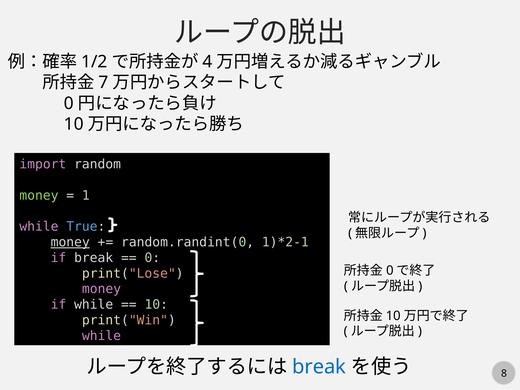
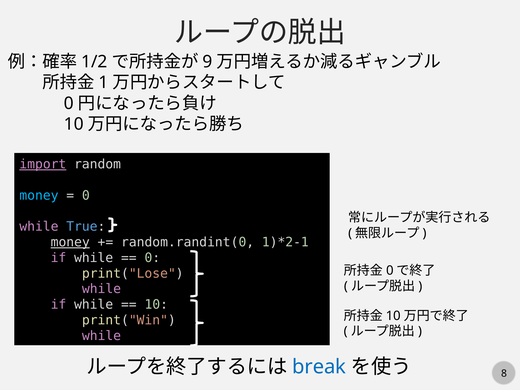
4: 4 -> 9 (207, 62)
7: 7 -> 1 (104, 83)
import underline: none -> present (43, 164)
money colour: light green -> light blue (39, 195)
1: 1 -> 0 (86, 195)
break: break -> while (94, 258)
money: money -> while (102, 289)
